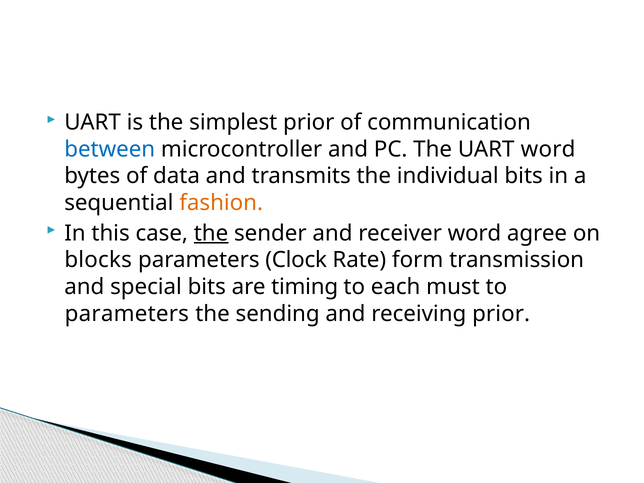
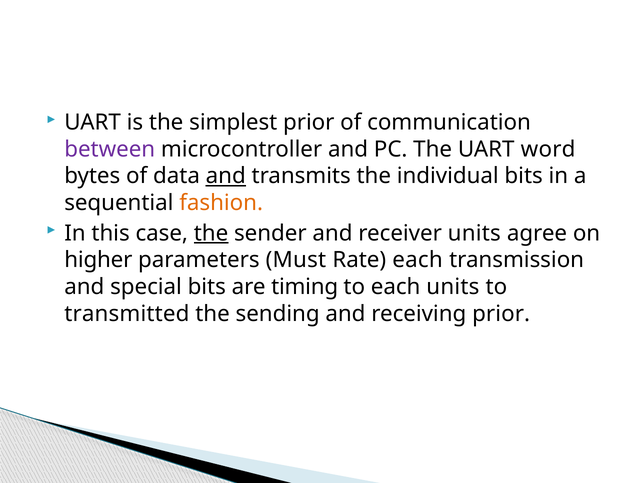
between colour: blue -> purple (110, 149)
and underline: none -> present (226, 176)
receiver word: word -> units (474, 233)
blocks: blocks -> higher (98, 260)
Clock: Clock -> Must (296, 260)
Rate form: form -> each (418, 260)
each must: must -> units (453, 287)
parameters: parameters -> transmitted (127, 314)
